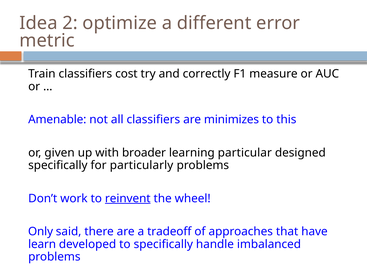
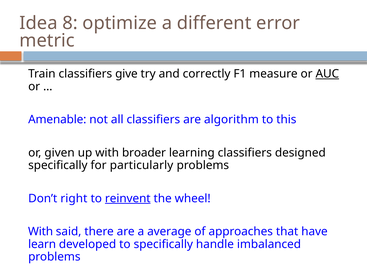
2: 2 -> 8 (70, 23)
cost: cost -> give (126, 74)
AUC underline: none -> present (327, 74)
minimizes: minimizes -> algorithm (231, 120)
learning particular: particular -> classifiers (245, 153)
work: work -> right (74, 199)
Only: Only -> With (41, 232)
tradeoff: tradeoff -> average (169, 232)
